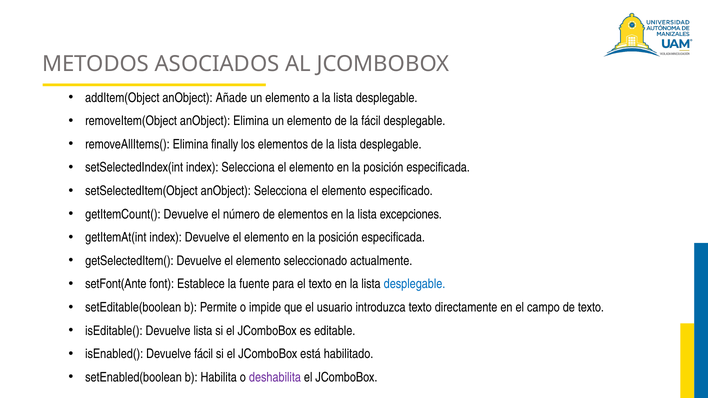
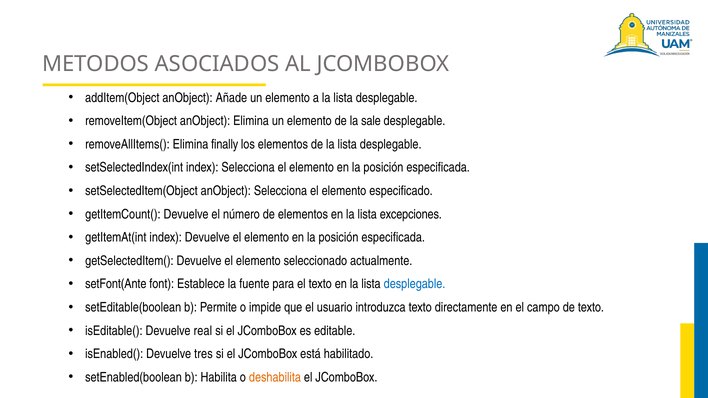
la fácil: fácil -> sale (371, 121)
Devuelve lista: lista -> real (203, 331)
Devuelve fácil: fácil -> tres (203, 354)
deshabilita colour: purple -> orange (275, 377)
